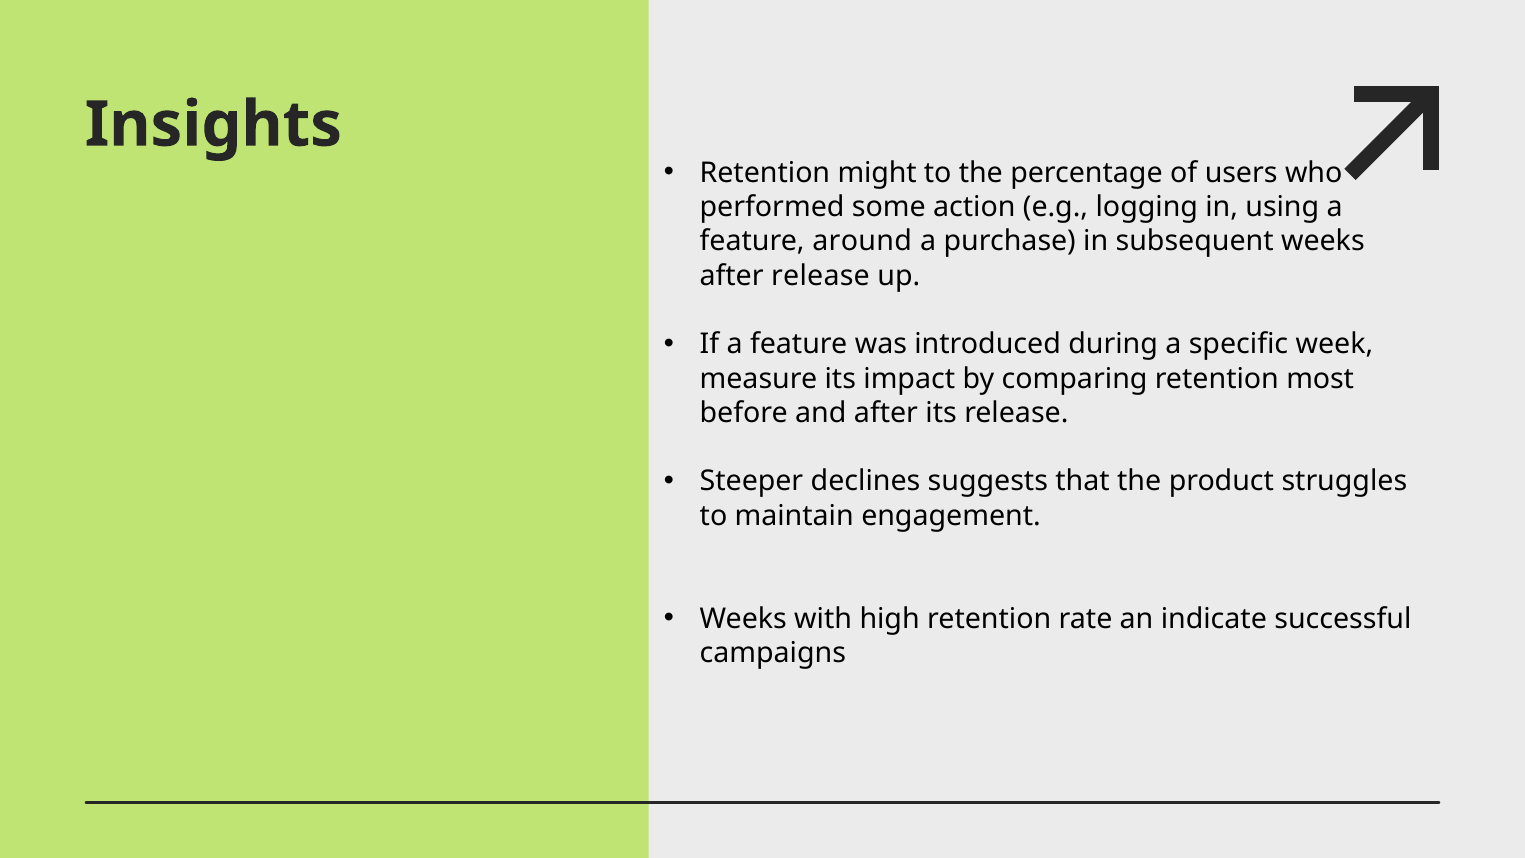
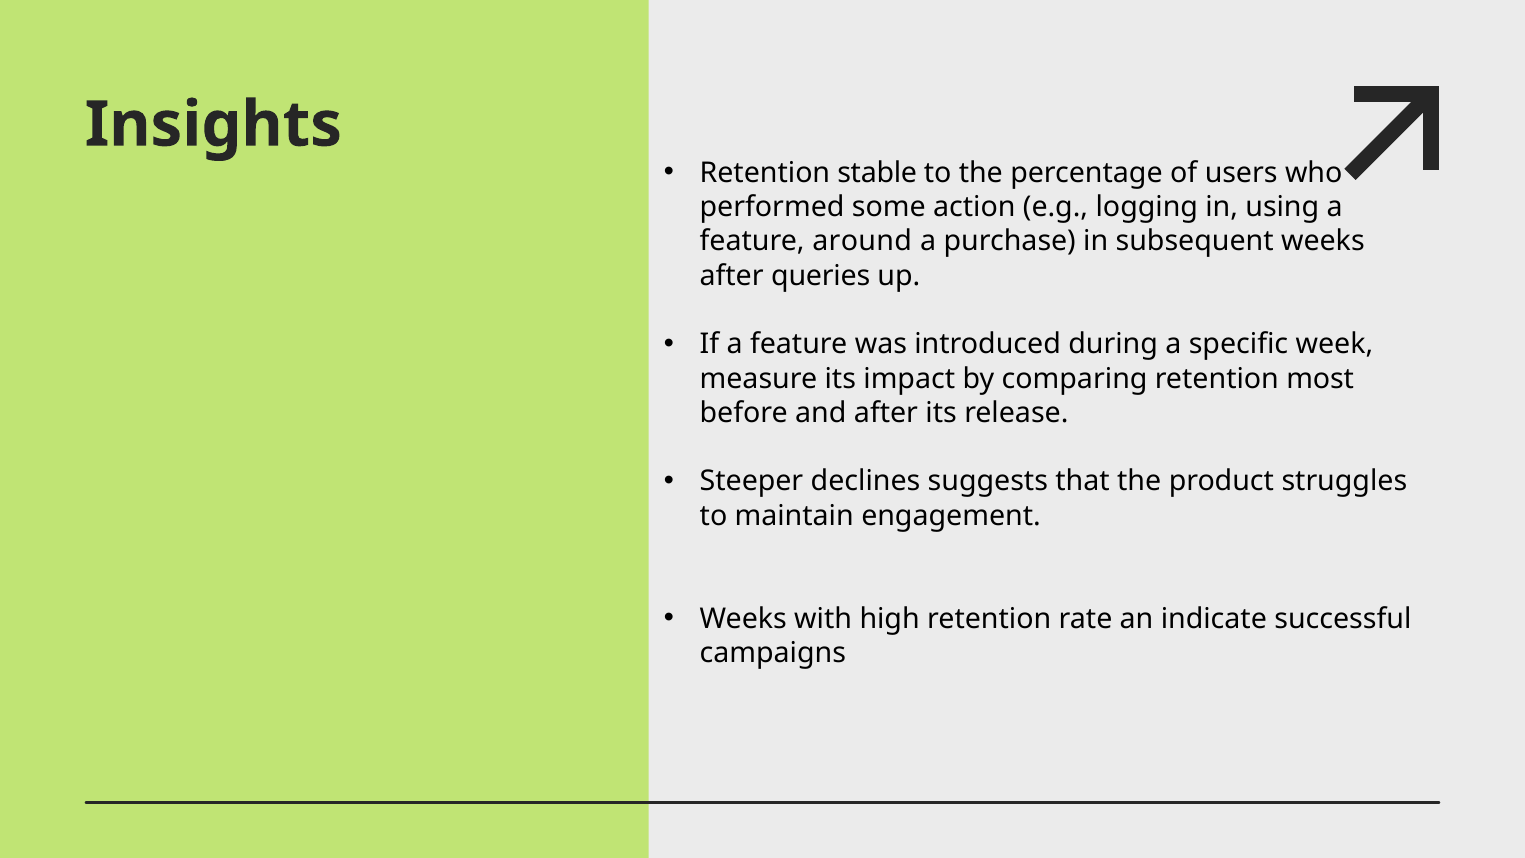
might: might -> stable (877, 173)
after release: release -> queries (821, 276)
